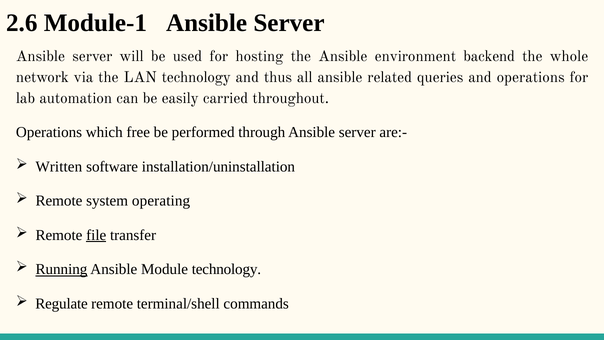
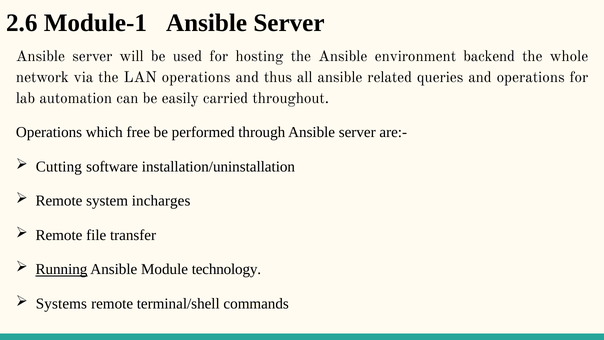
LAN technology: technology -> operations (196, 77)
Written: Written -> Cutting (59, 166)
operating: operating -> incharges (161, 201)
file underline: present -> none (96, 235)
Regulate: Regulate -> Systems (61, 303)
